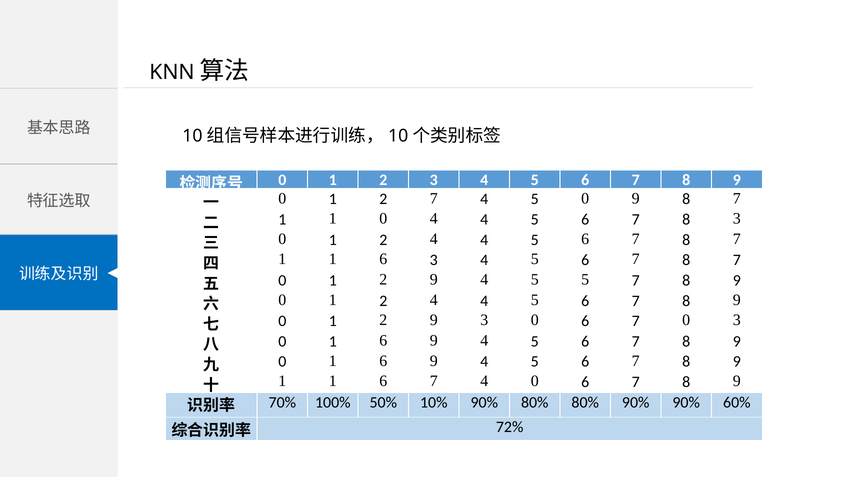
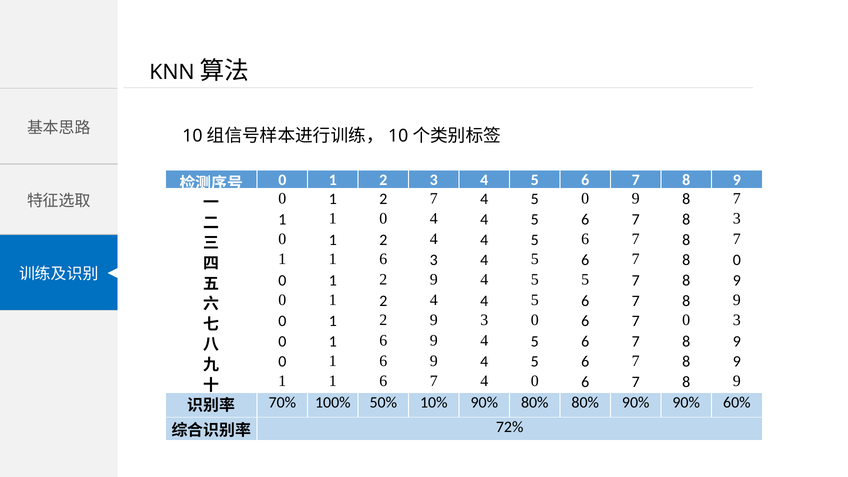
7: 7 -> 0 (737, 260)
